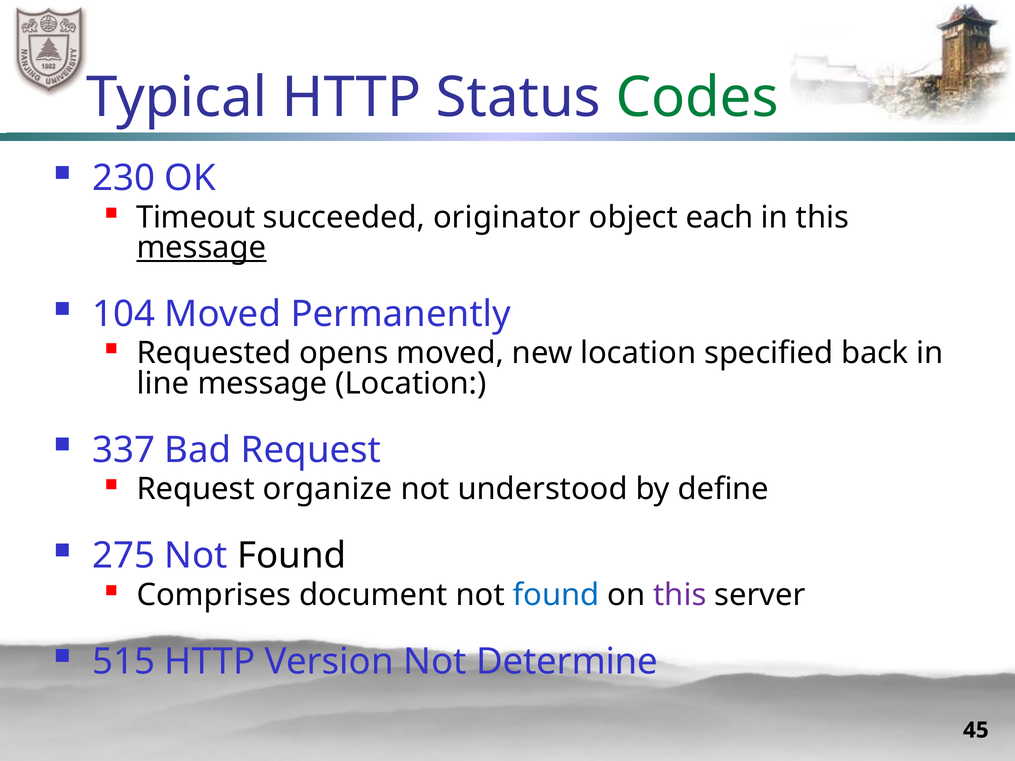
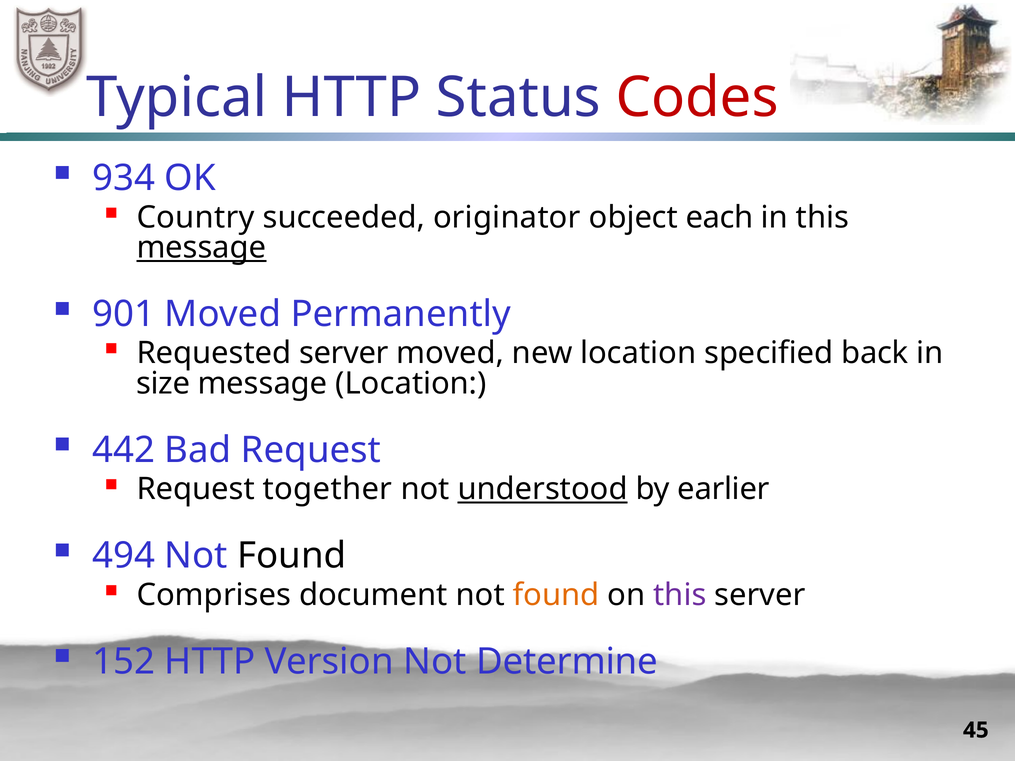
Codes colour: green -> red (697, 98)
230: 230 -> 934 (124, 178)
Timeout: Timeout -> Country (196, 217)
104: 104 -> 901 (124, 314)
Requested opens: opens -> server (344, 353)
line: line -> size (163, 383)
337: 337 -> 442 (124, 450)
organize: organize -> together (328, 489)
understood underline: none -> present (543, 489)
define: define -> earlier (723, 489)
275: 275 -> 494 (124, 556)
found colour: blue -> orange (556, 595)
515: 515 -> 152 (124, 662)
